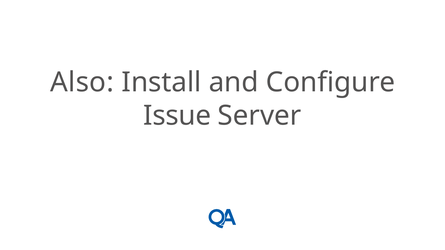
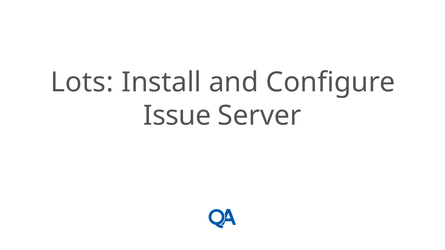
Also: Also -> Lots (82, 82)
